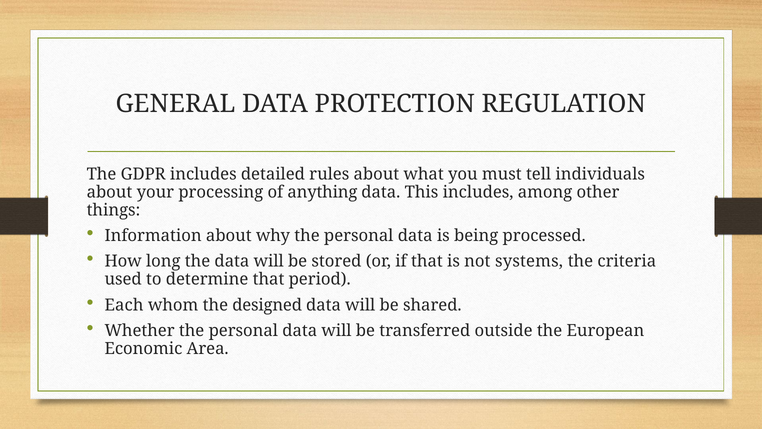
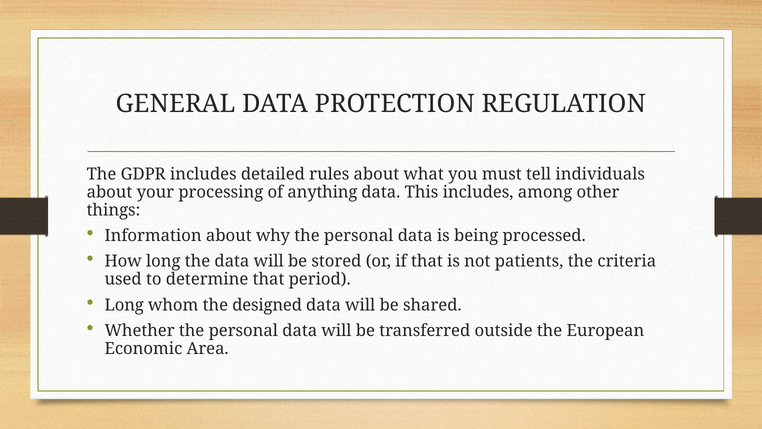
systems: systems -> patients (529, 261)
Each: Each -> Long (124, 305)
